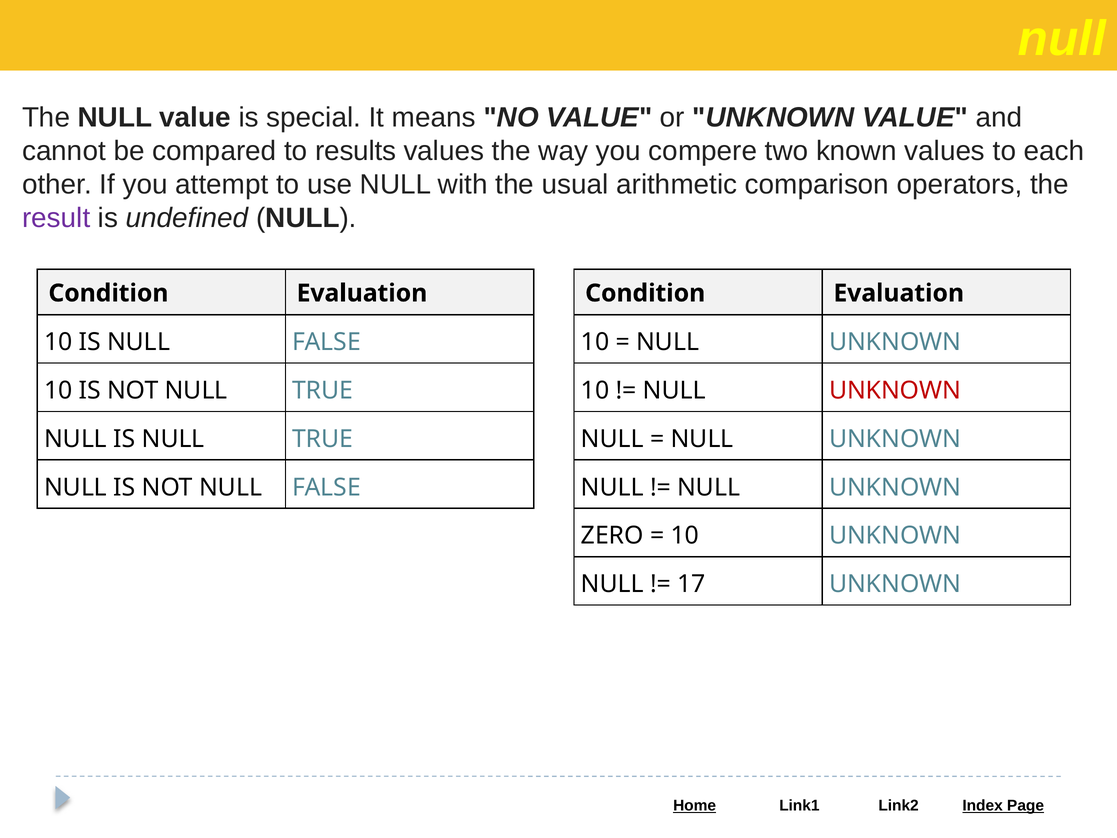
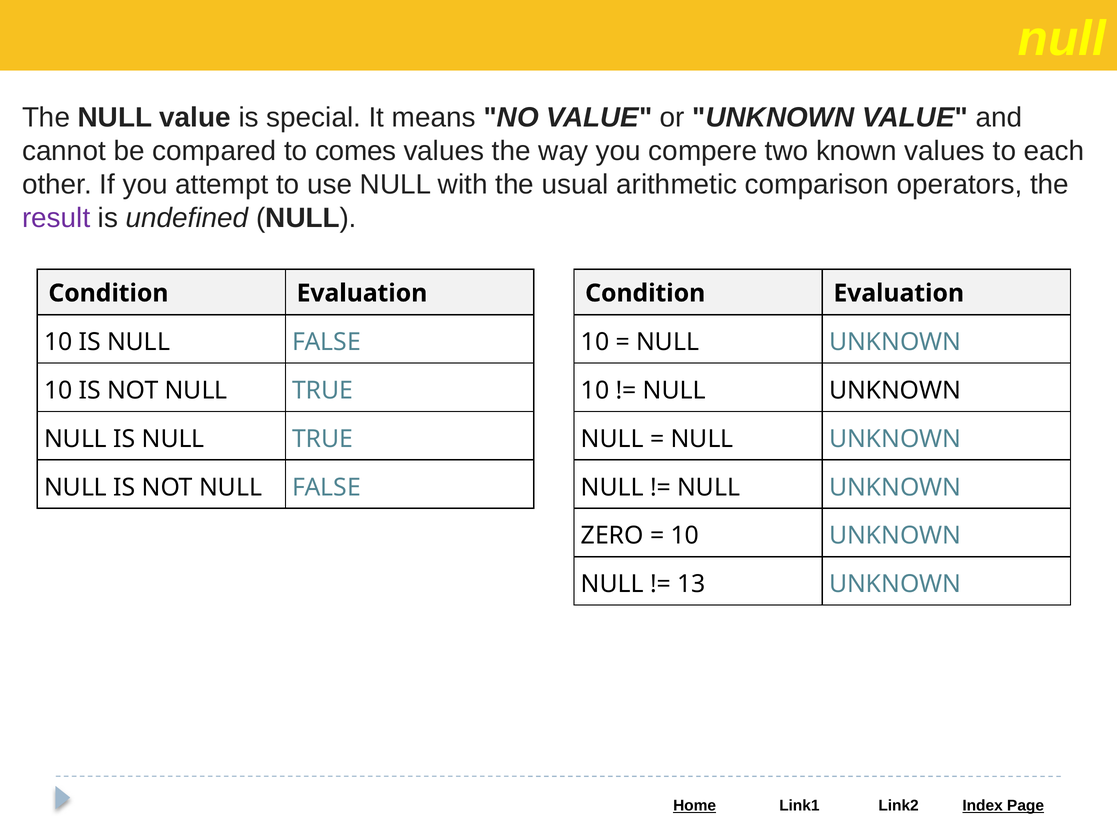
results: results -> comes (356, 151)
UNKNOWN colour: red -> black (895, 391)
17: 17 -> 13 (691, 584)
